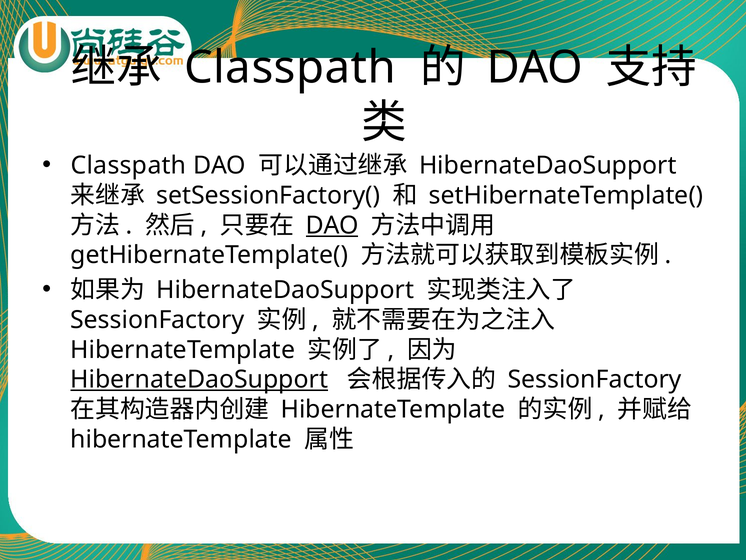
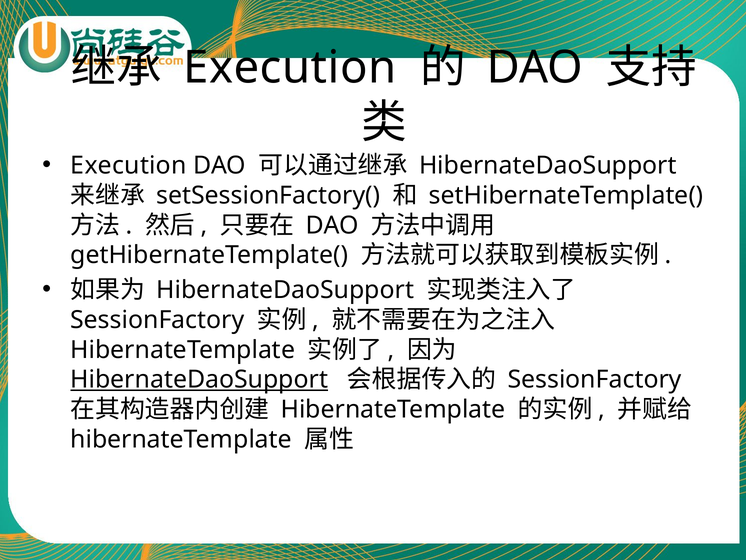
Classpath: Classpath -> Execution (290, 68)
Classpath: Classpath -> Execution (129, 165)
DAO underline: present -> none (332, 225)
